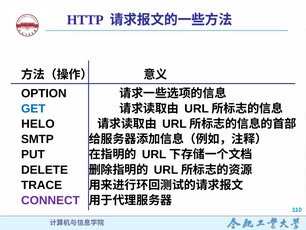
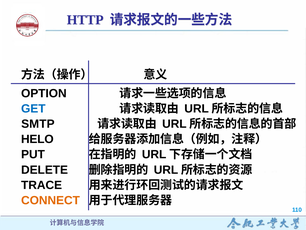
HELO: HELO -> SMTP (38, 124)
SMTP: SMTP -> HELO (37, 139)
CONNECT colour: purple -> orange (50, 200)
